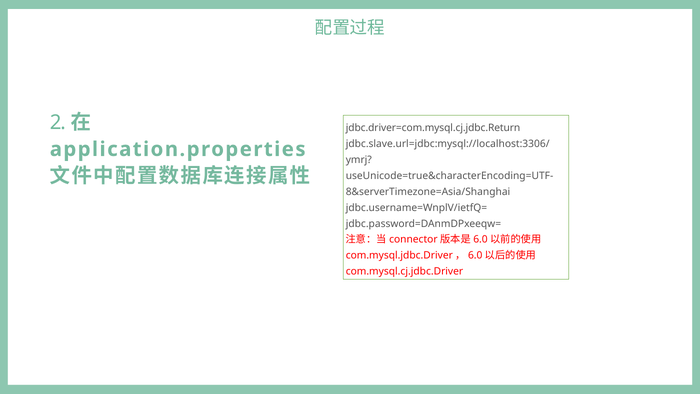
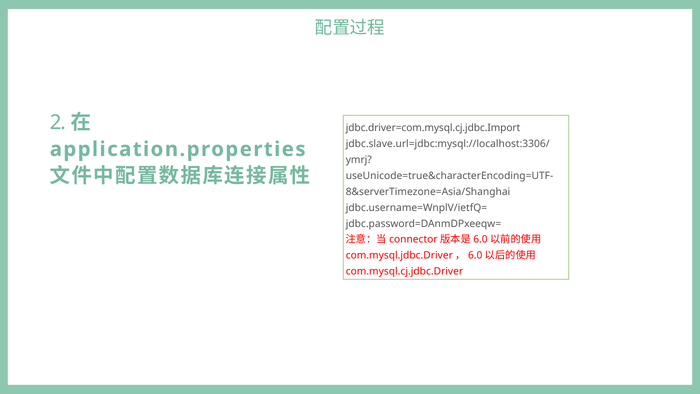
jdbc.driver=com.mysql.cj.jdbc.Return: jdbc.driver=com.mysql.cj.jdbc.Return -> jdbc.driver=com.mysql.cj.jdbc.Import (433, 128)
